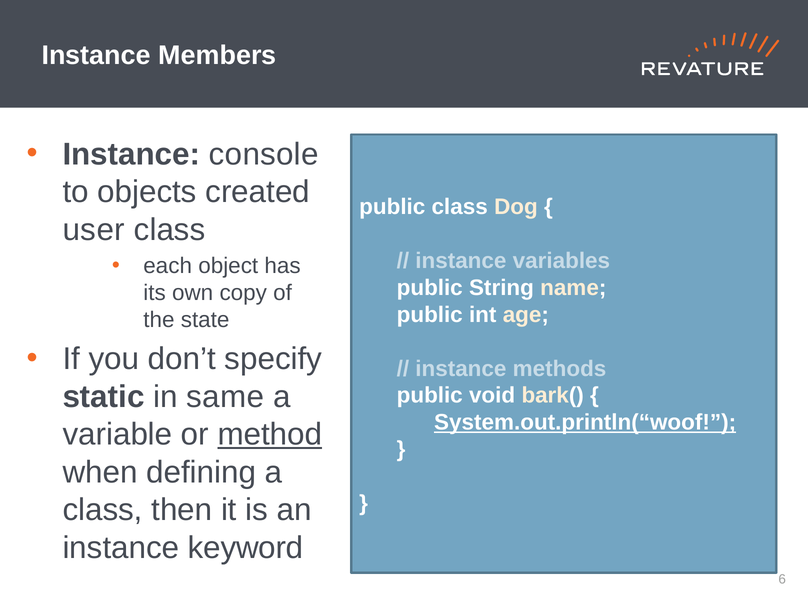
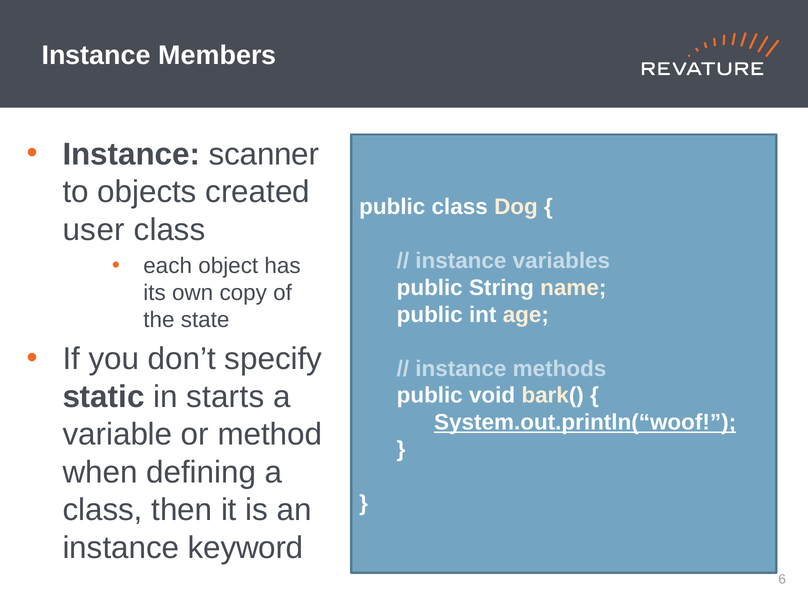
console: console -> scanner (264, 154)
same: same -> starts (225, 397)
method underline: present -> none (270, 435)
